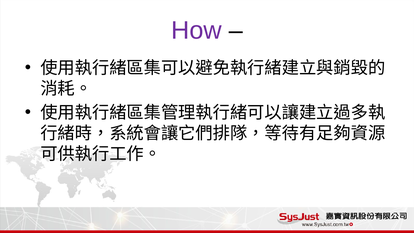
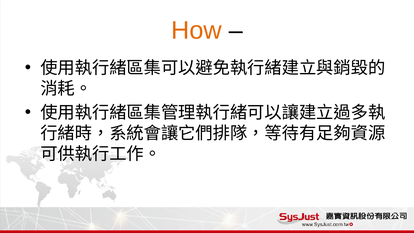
How colour: purple -> orange (196, 30)
